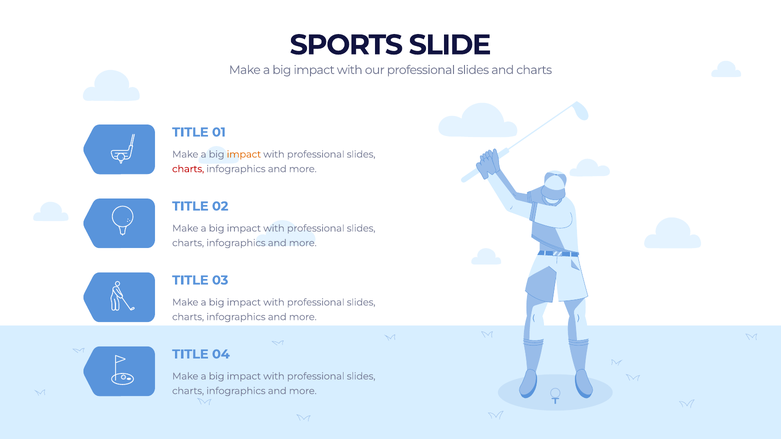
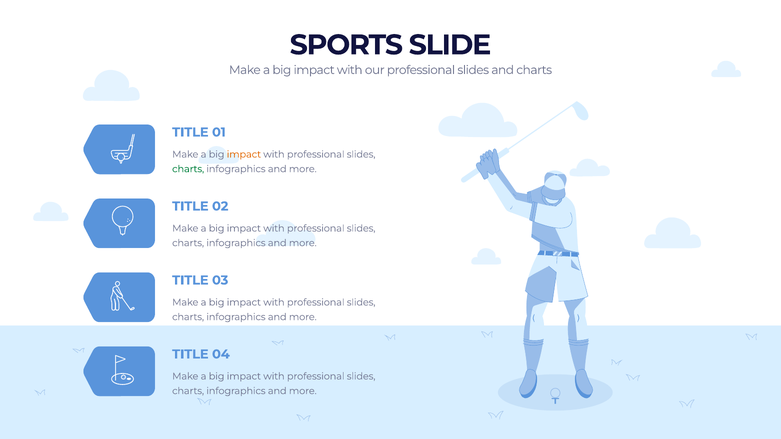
charts colour: red -> green (188, 169)
